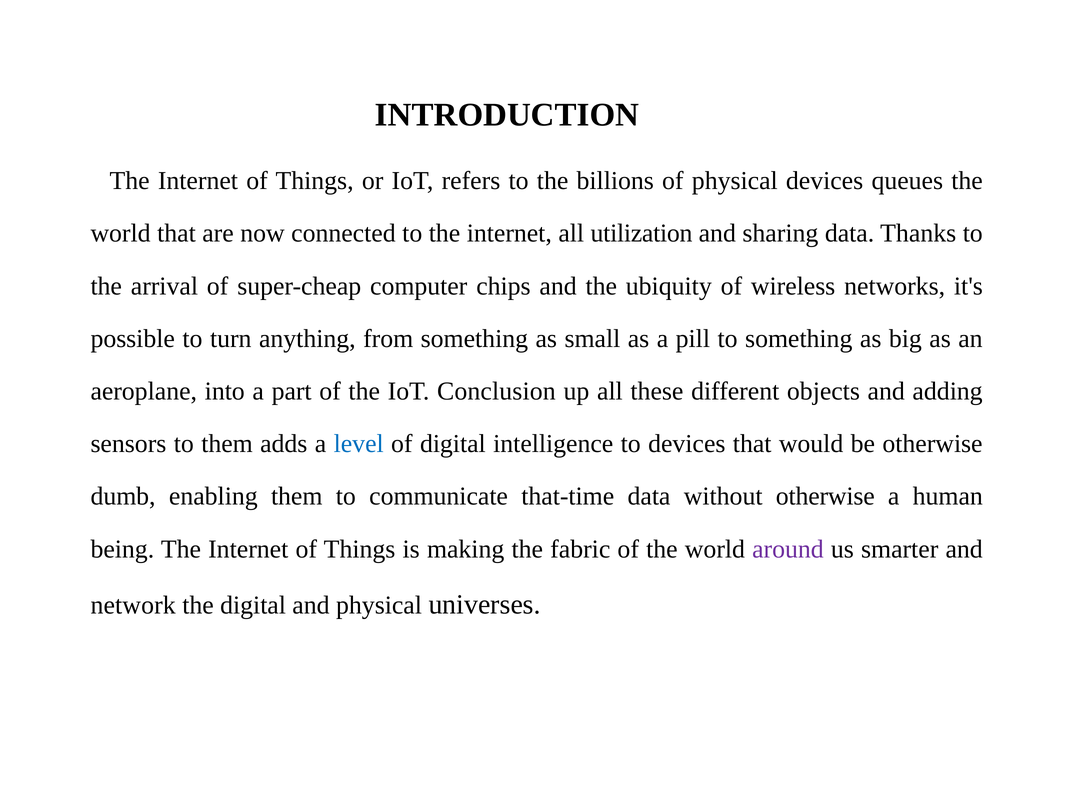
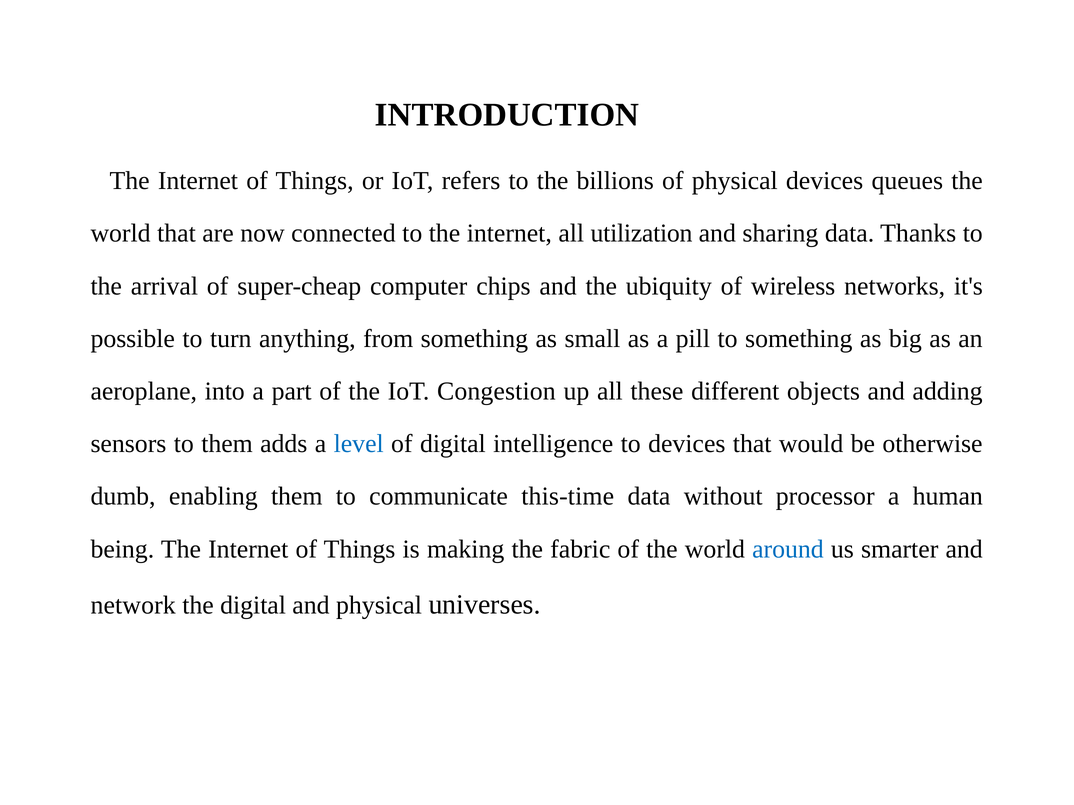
Conclusion: Conclusion -> Congestion (496, 391)
that-time: that-time -> this-time (568, 497)
without otherwise: otherwise -> processor (825, 497)
around colour: purple -> blue (788, 549)
